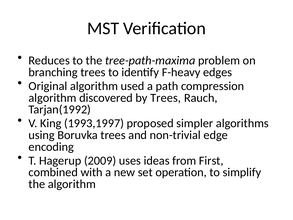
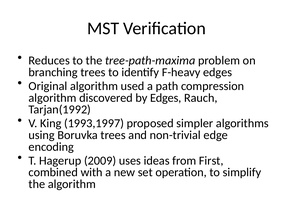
by Trees: Trees -> Edges (166, 98)
